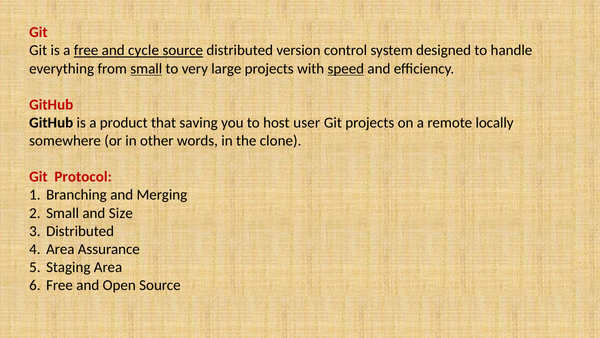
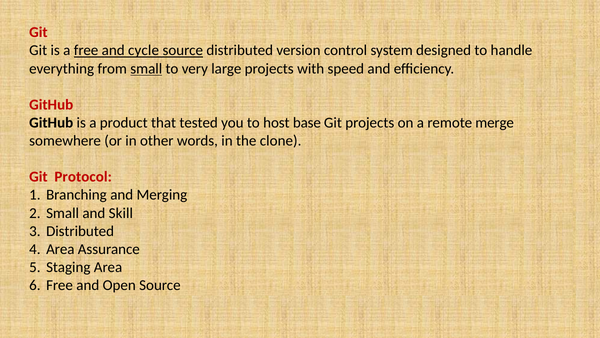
speed underline: present -> none (346, 69)
saving: saving -> tested (199, 123)
user: user -> base (307, 123)
locally: locally -> merge (495, 123)
Size: Size -> Skill (121, 213)
